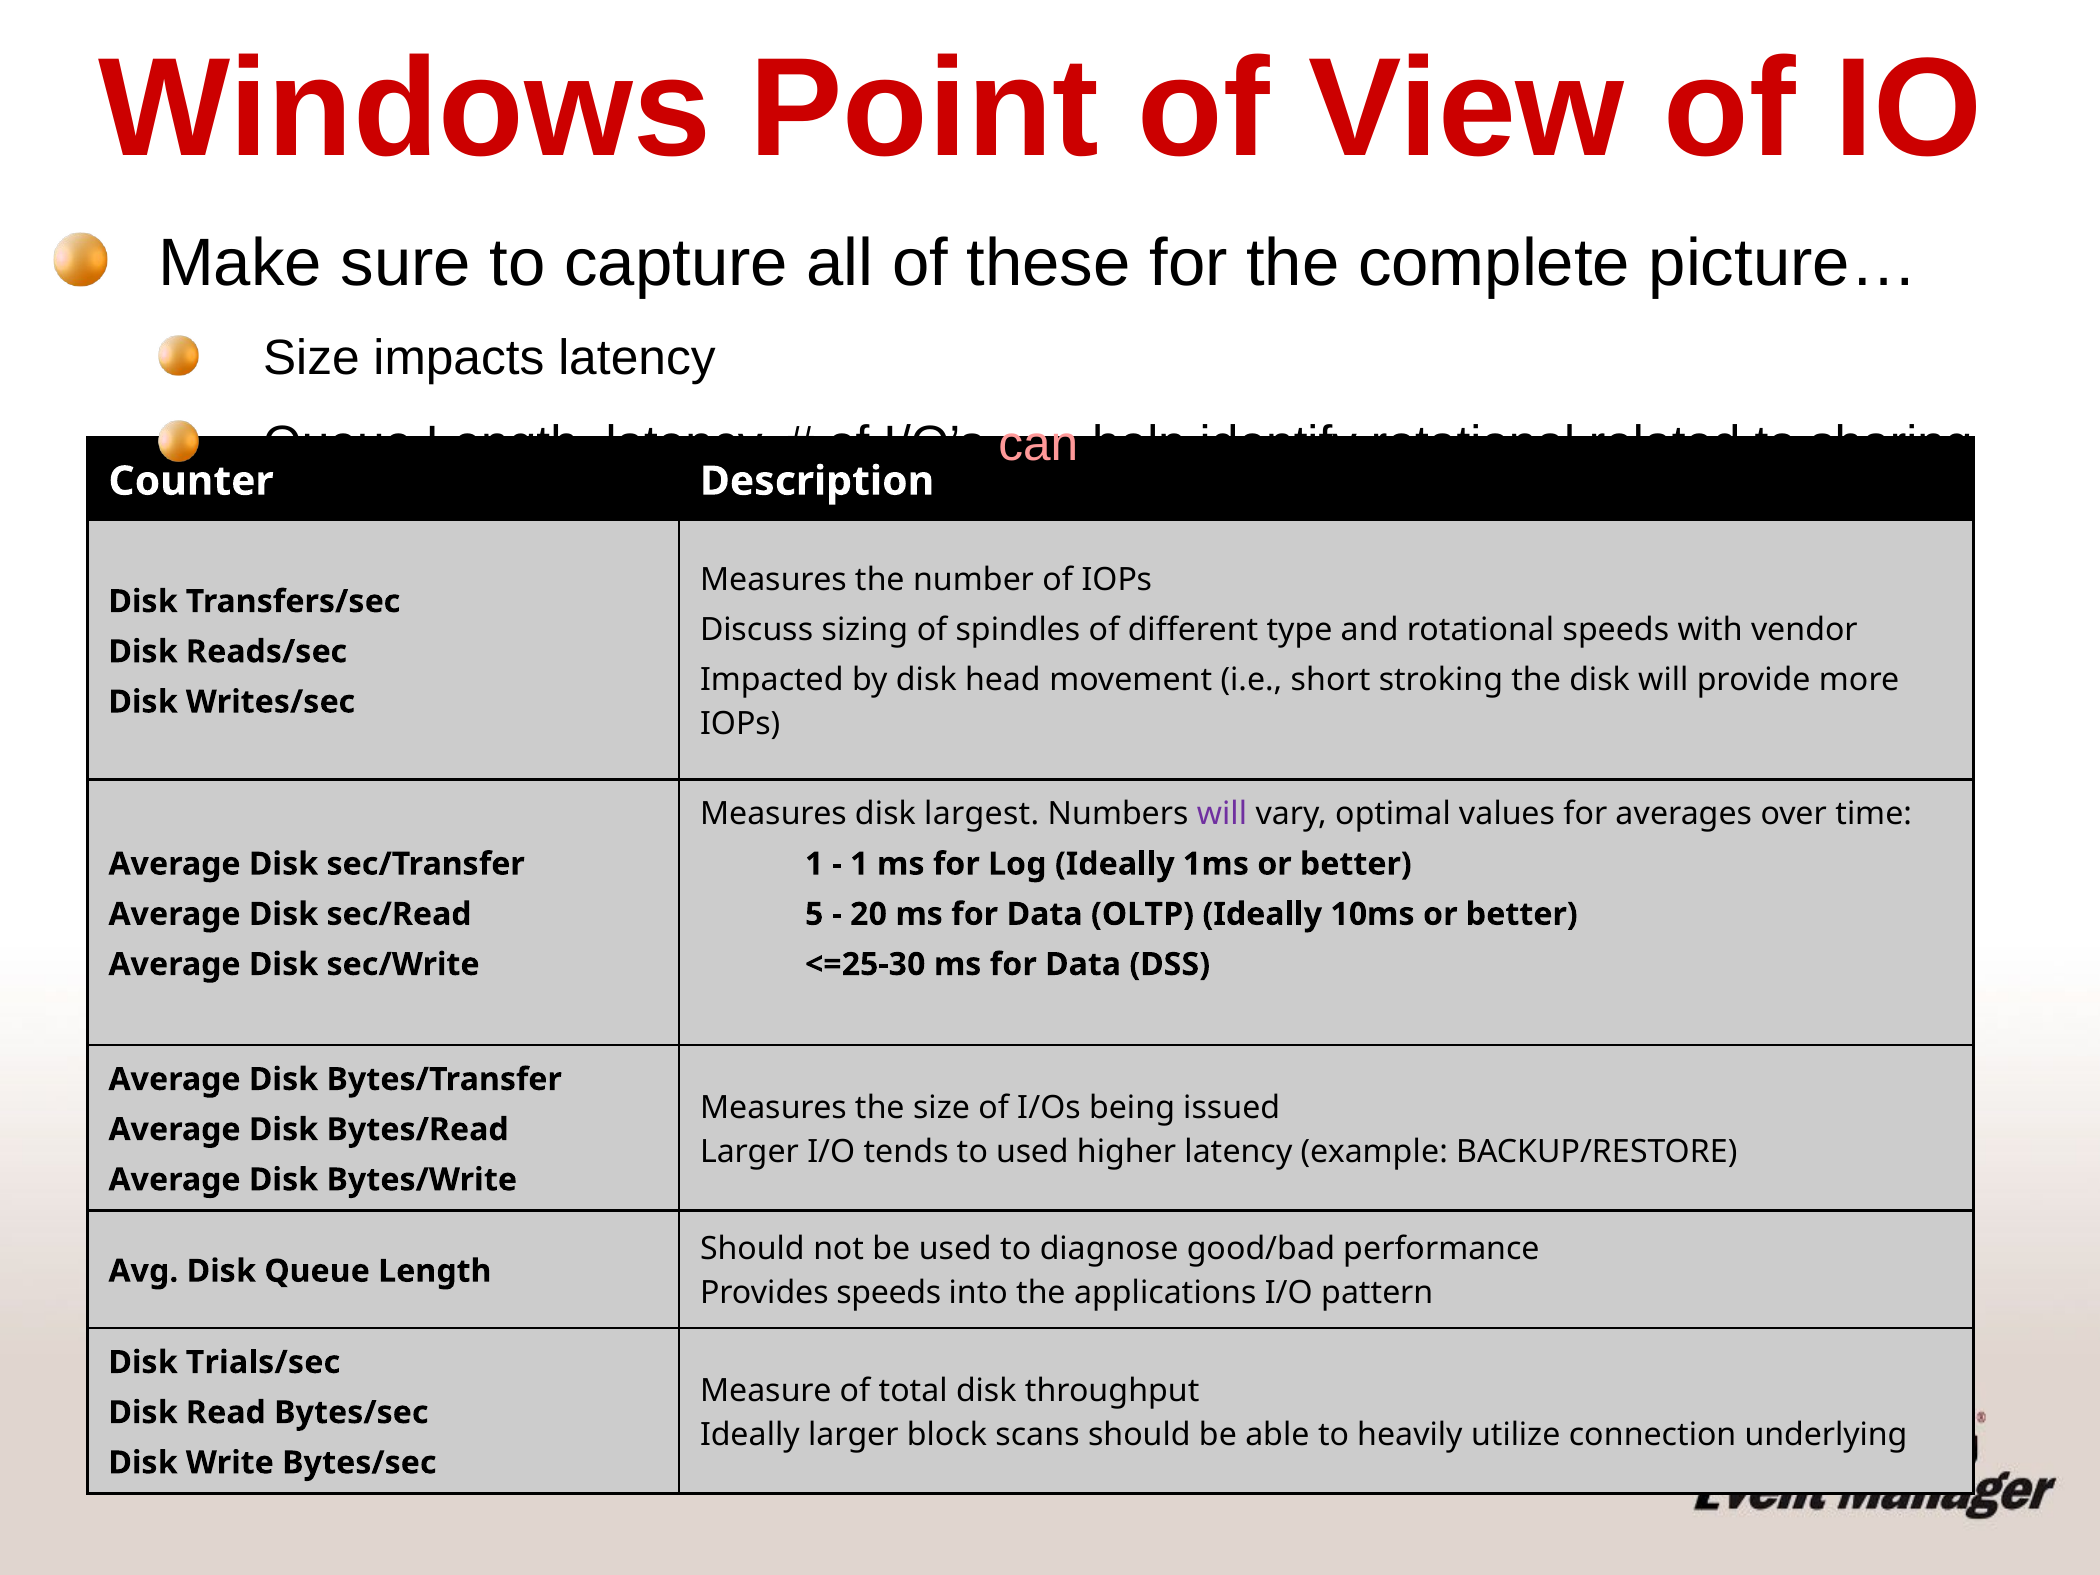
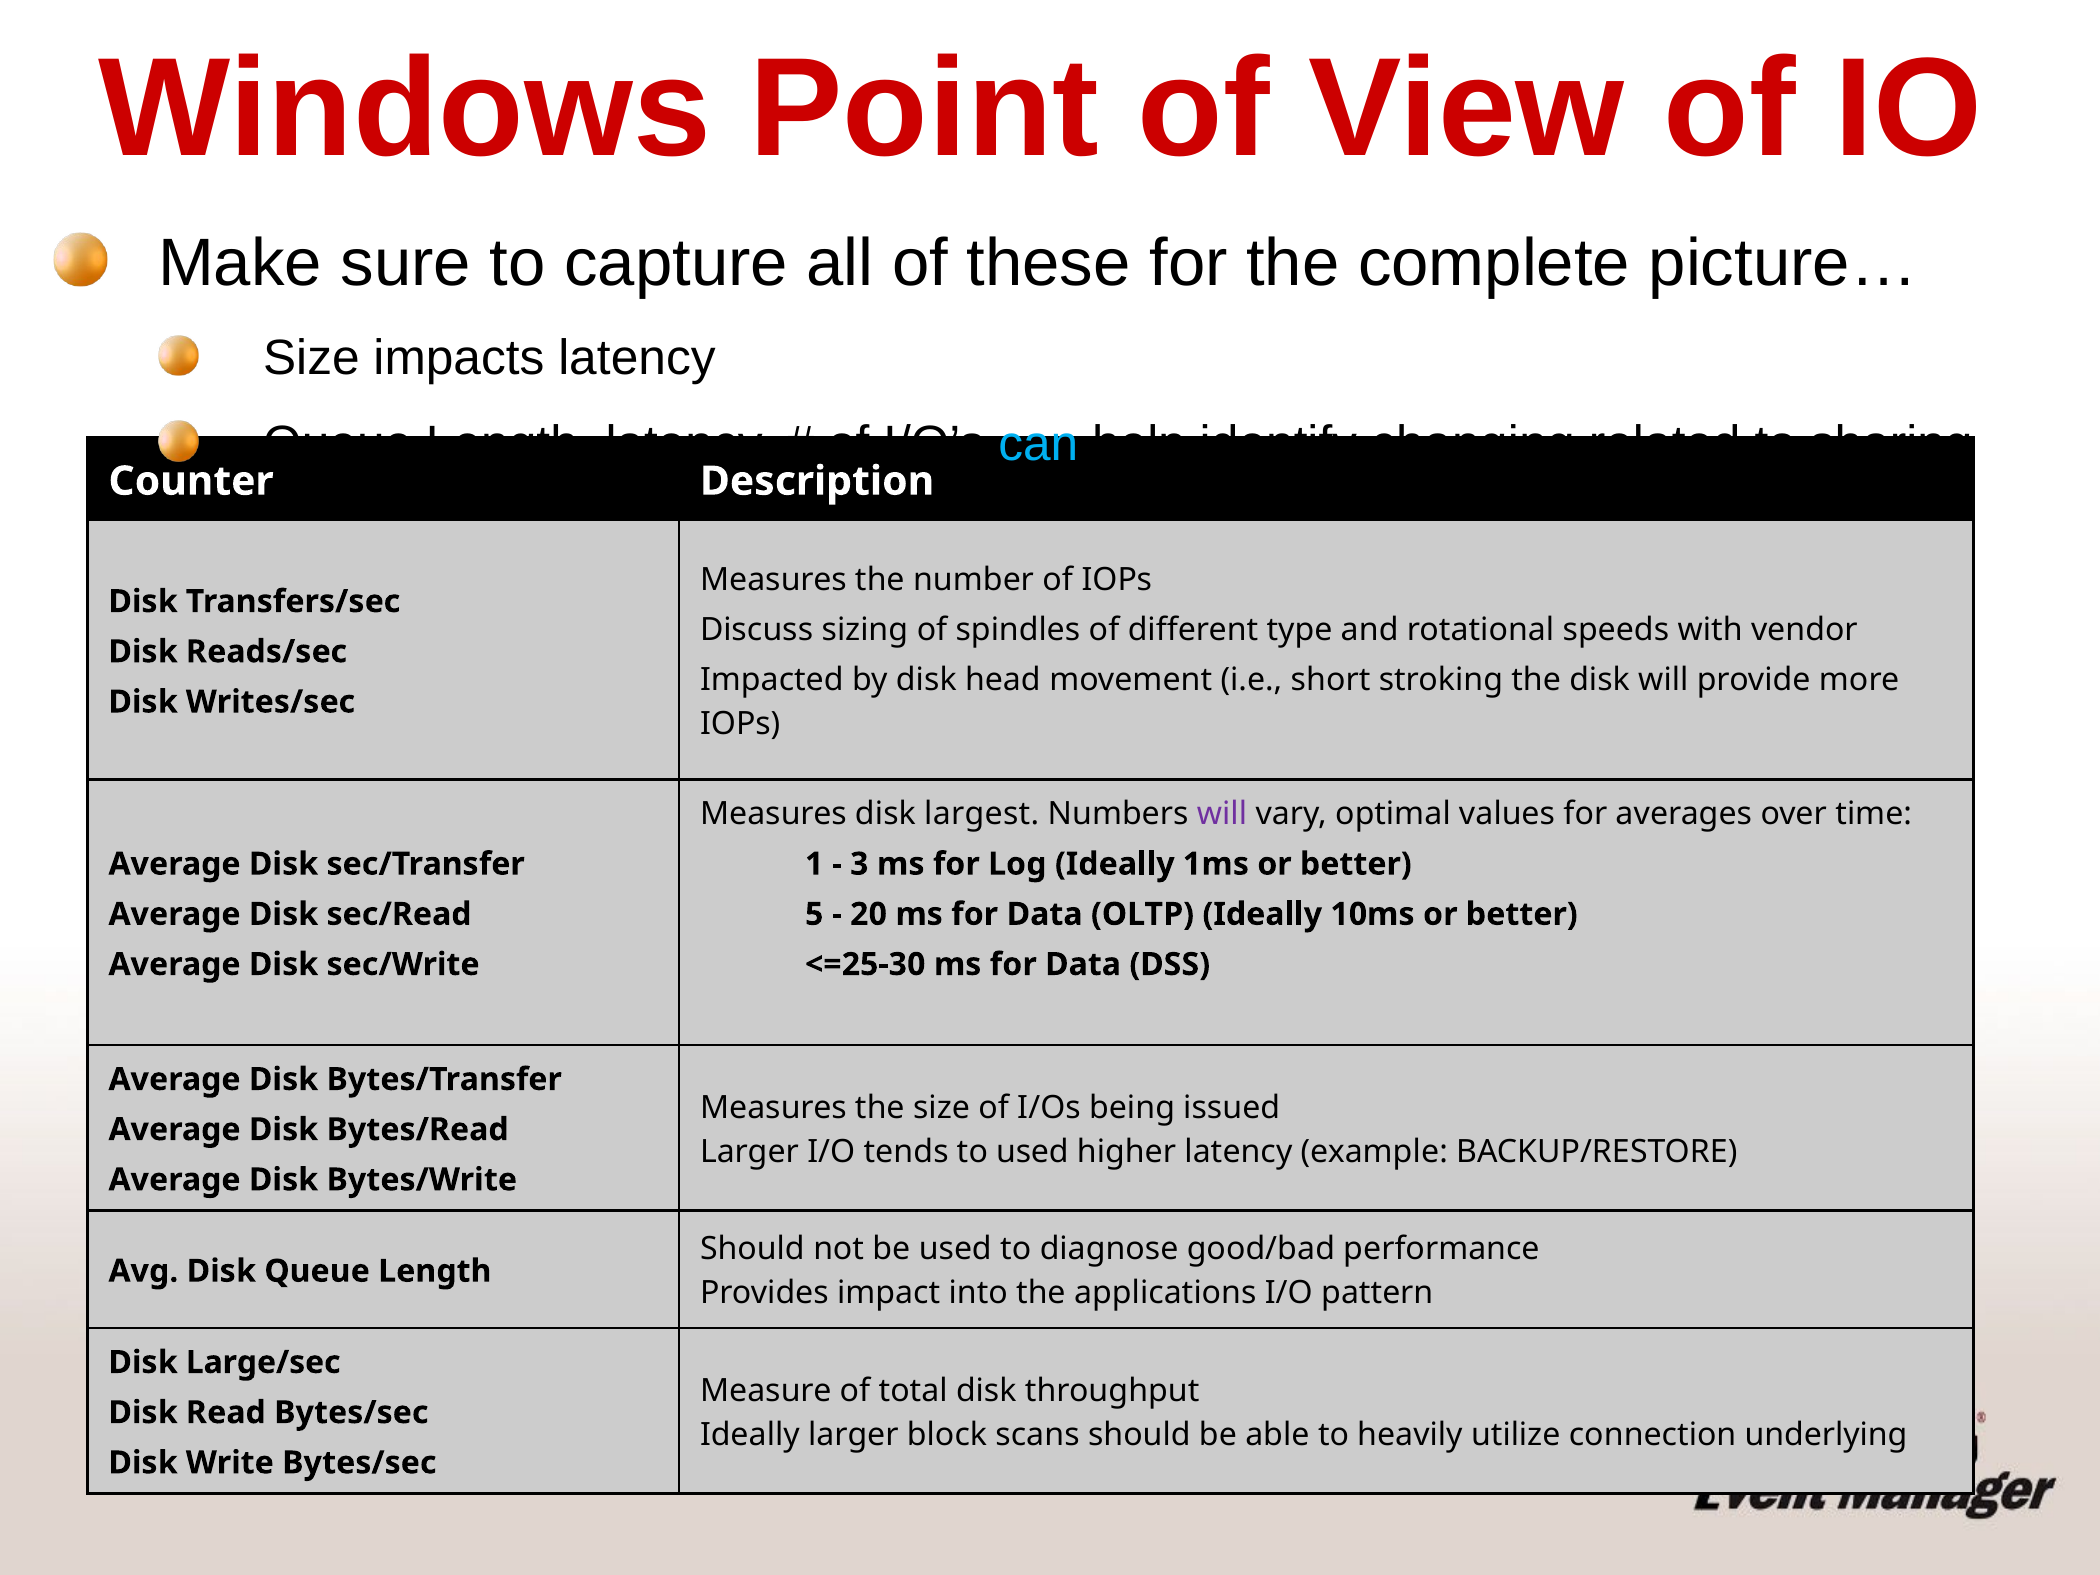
can colour: pink -> light blue (1038, 444)
identify rotational: rotational -> changing (1473, 444)
1: 1 -> 3 (859, 864)
Provides speeds: speeds -> impact (889, 1293)
Trials/sec: Trials/sec -> Large/sec (263, 1362)
